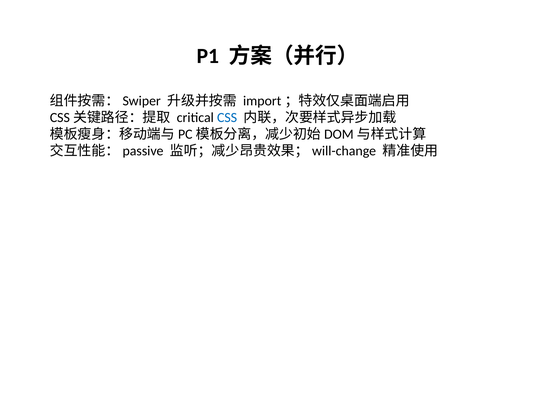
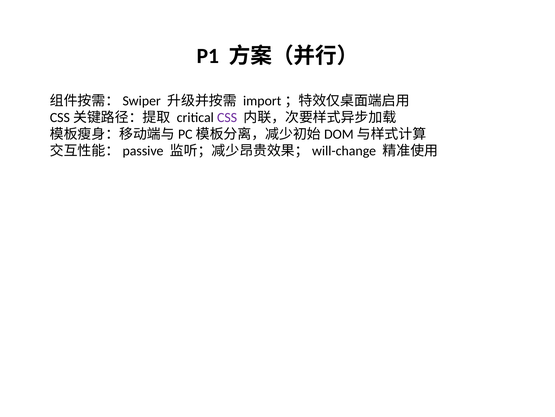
CSS colour: blue -> purple (227, 117)
